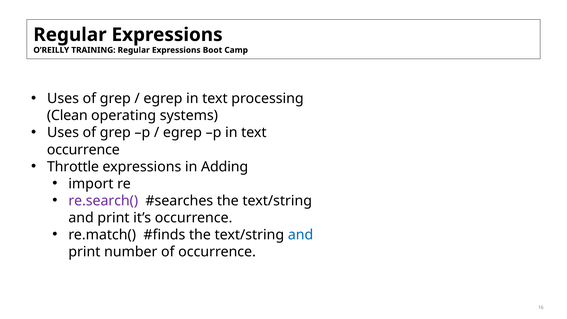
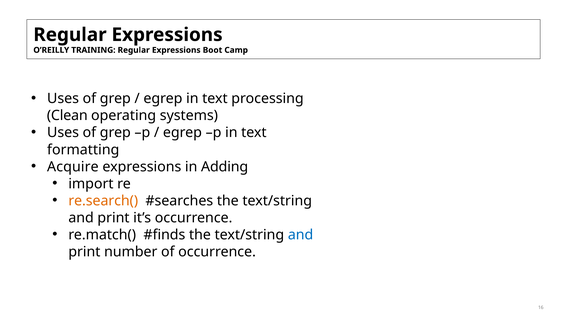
occurrence: occurrence -> formatting (83, 150)
Throttle: Throttle -> Acquire (73, 167)
re.search( colour: purple -> orange (103, 201)
